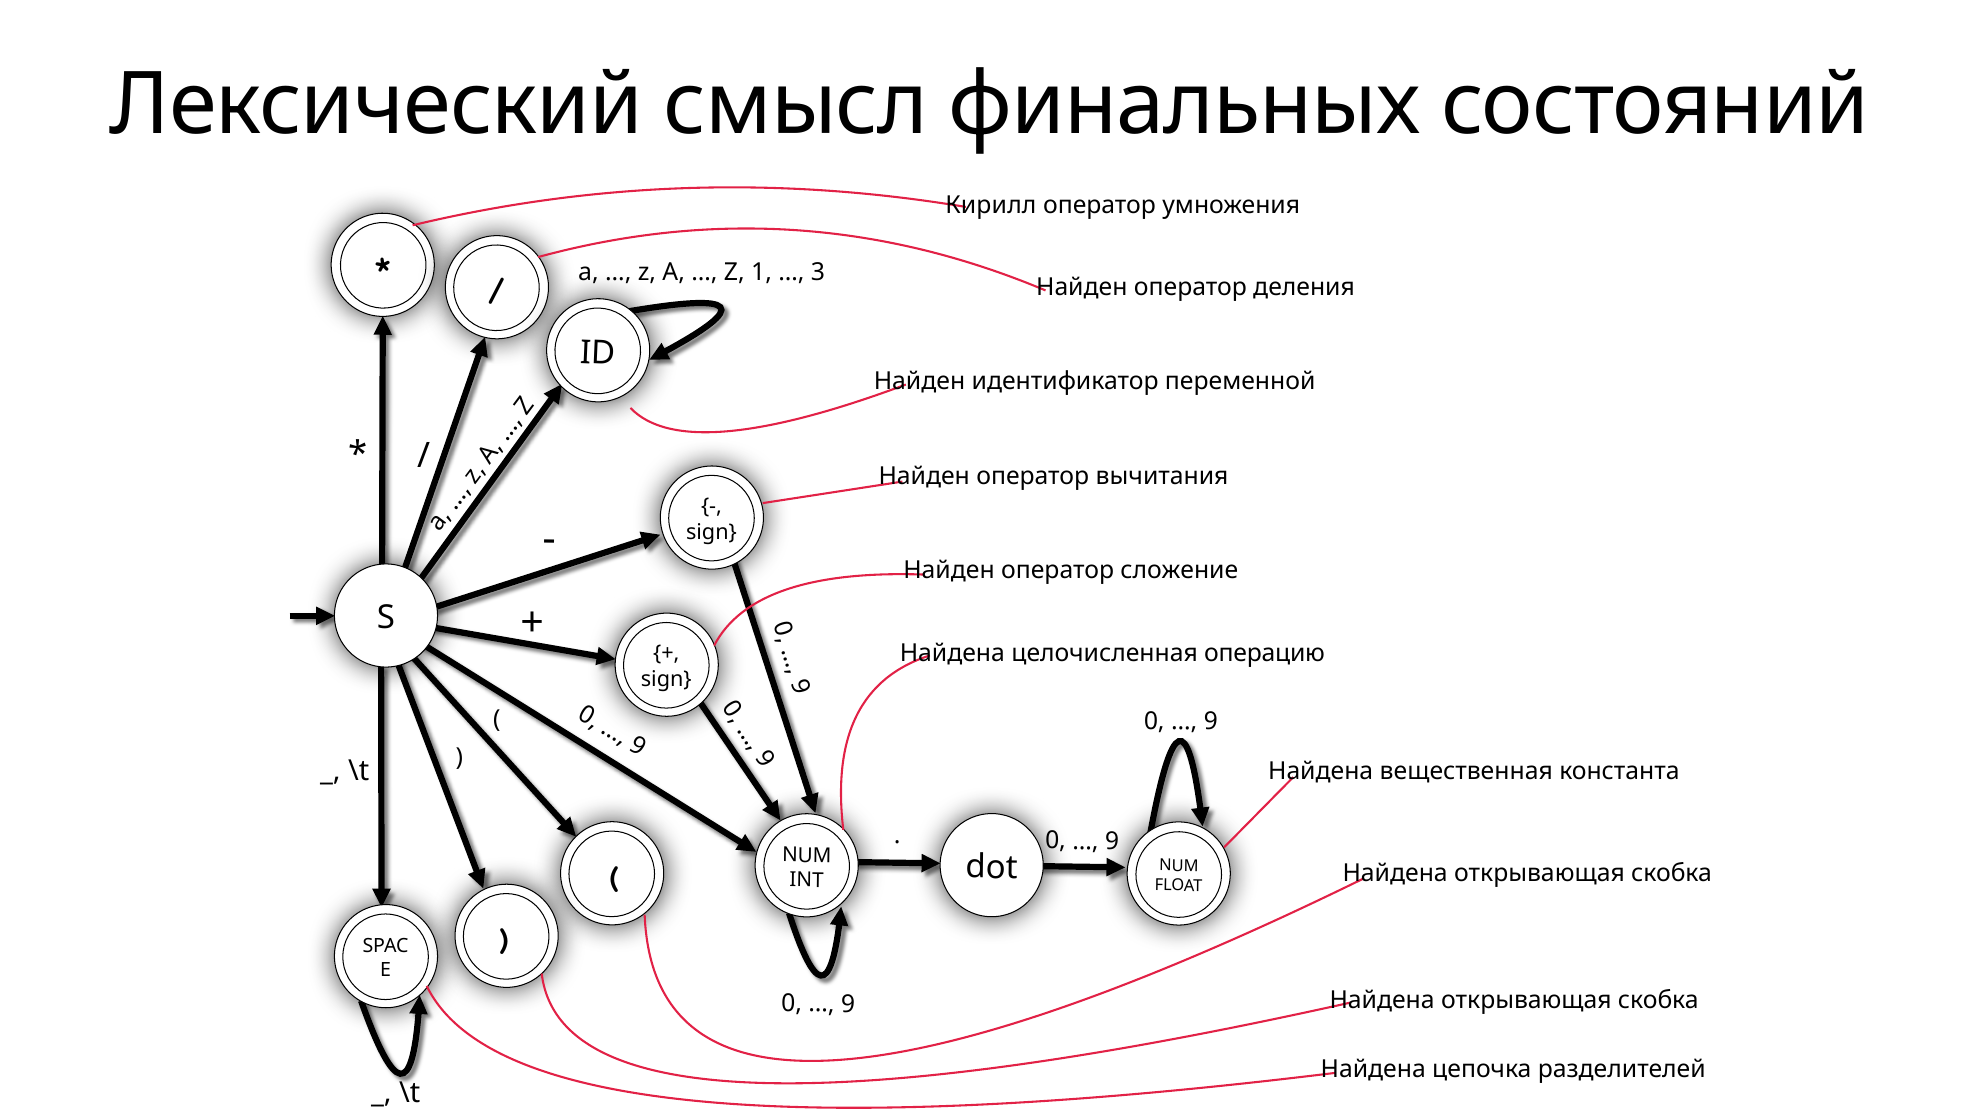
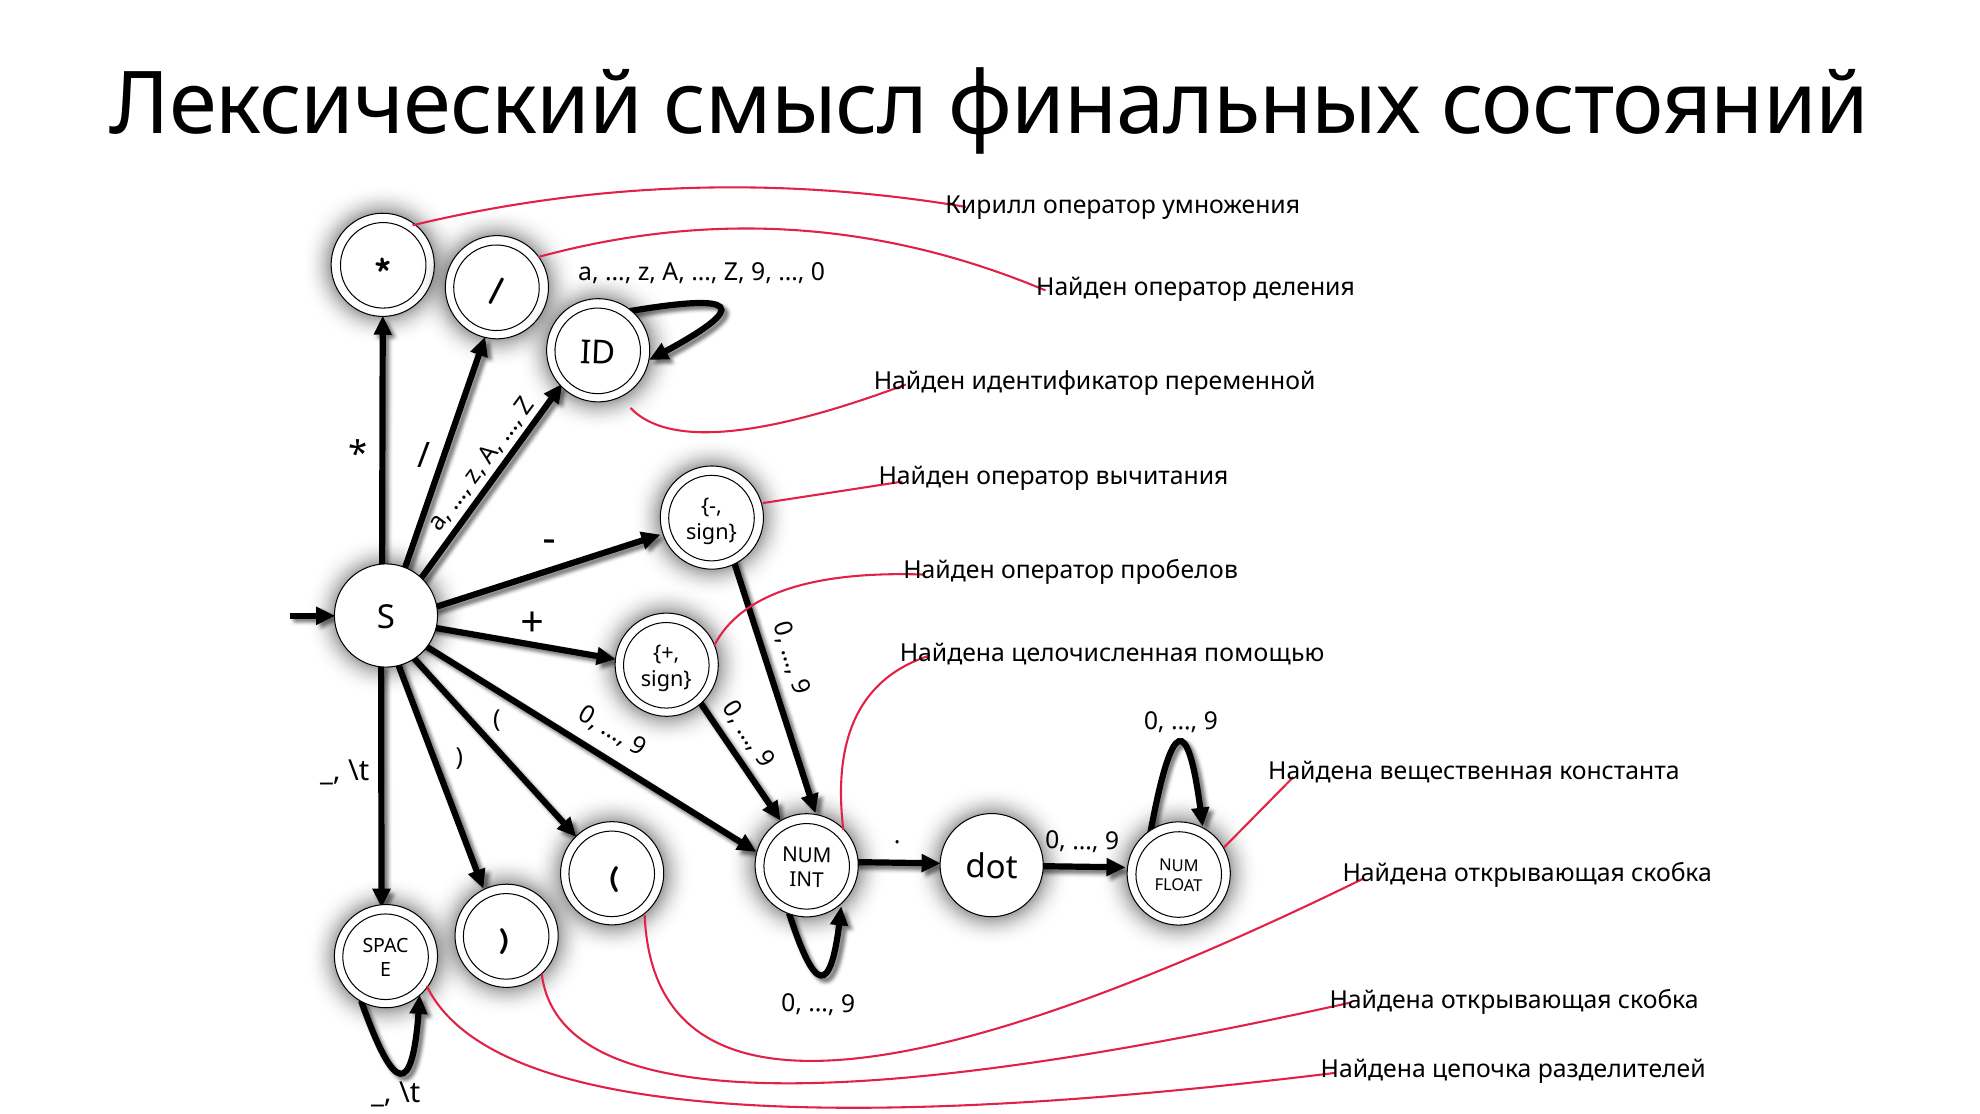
Z 1: 1 -> 9 (762, 272)
3: 3 -> 0 (818, 272)
сложение: сложение -> пробелов (1179, 570)
операцию: операцию -> помощью (1264, 653)
